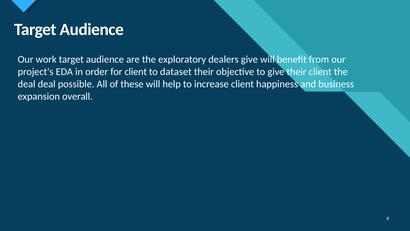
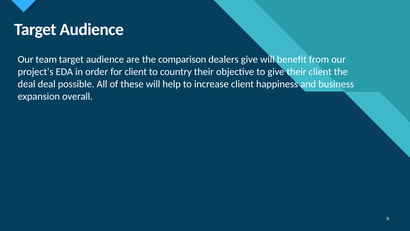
work: work -> team (46, 59)
exploratory: exploratory -> comparison (182, 59)
dataset: dataset -> country (176, 72)
